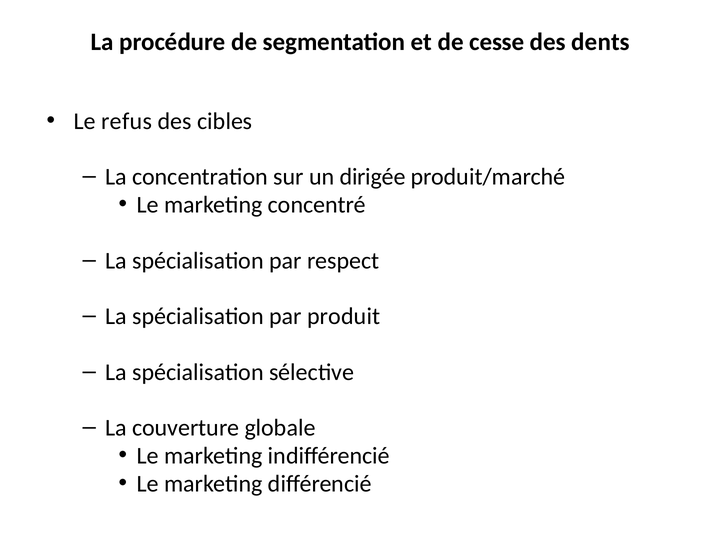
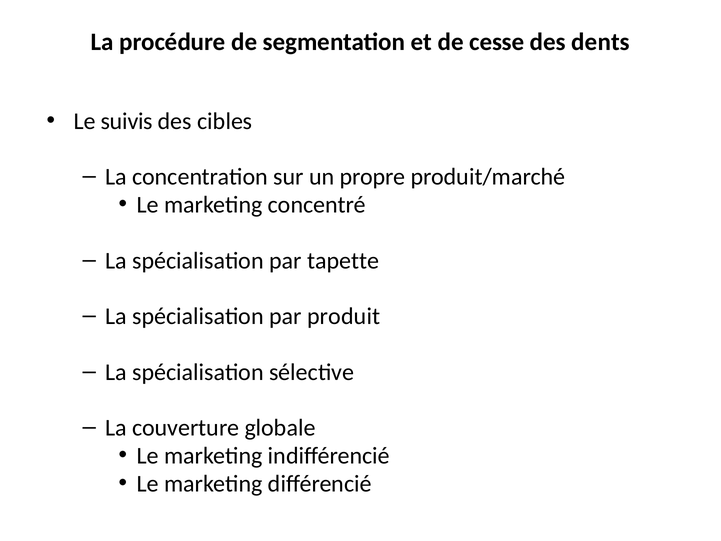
refus: refus -> suivis (127, 121)
dirigée: dirigée -> propre (373, 177)
respect: respect -> tapette (343, 260)
